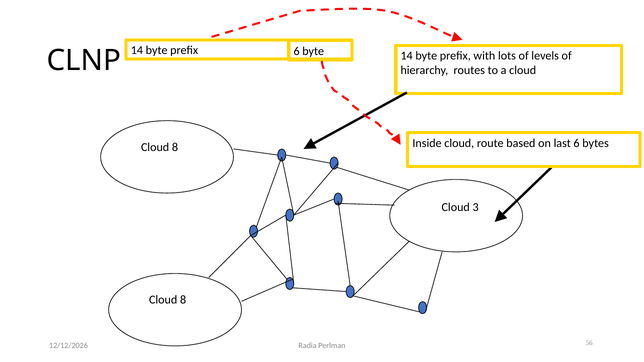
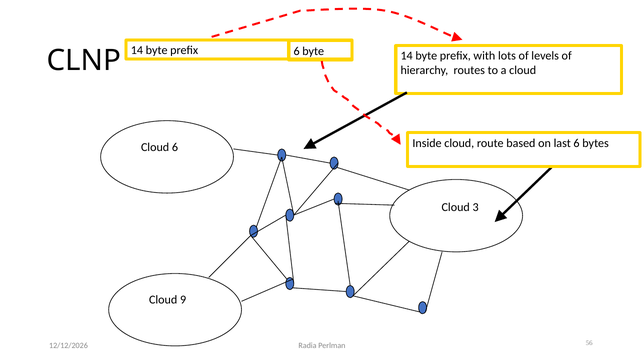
8: 8 -> 6 (175, 147)
8: 8 -> 9 (183, 300)
